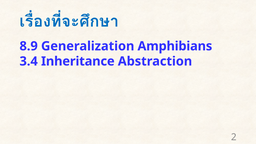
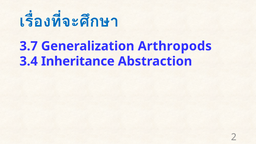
8.9: 8.9 -> 3.7 (29, 46)
Amphibians: Amphibians -> Arthropods (175, 46)
